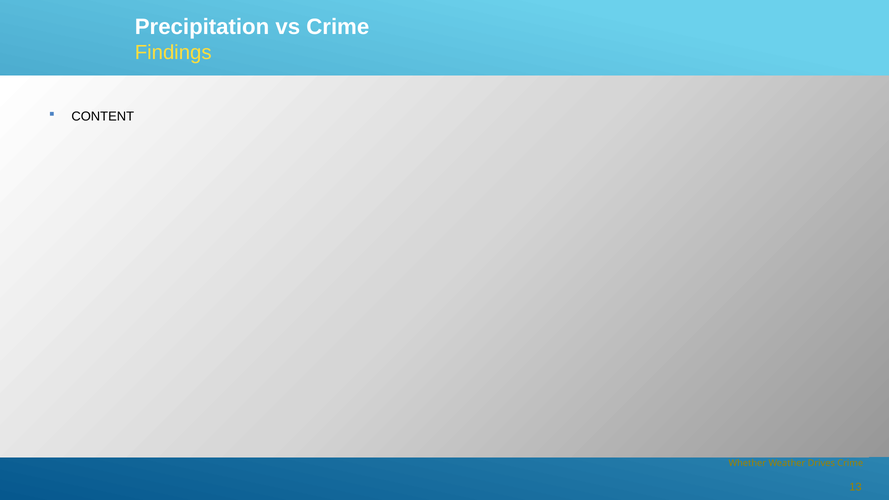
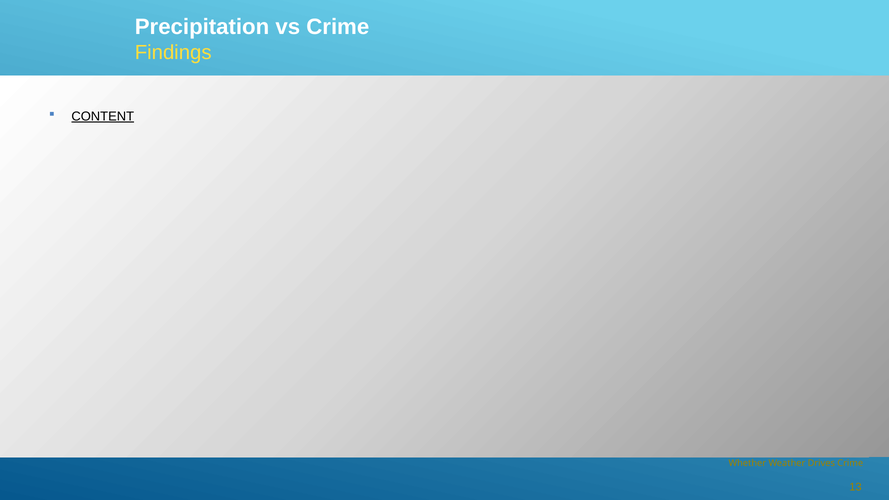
CONTENT underline: none -> present (103, 116)
